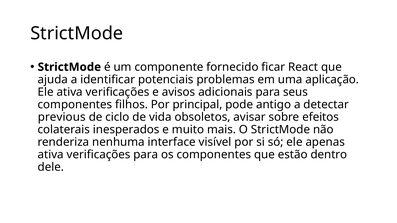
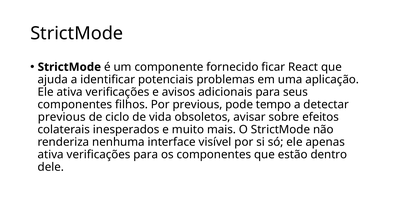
Por principal: principal -> previous (198, 105)
antigo: antigo -> tempo (274, 105)
